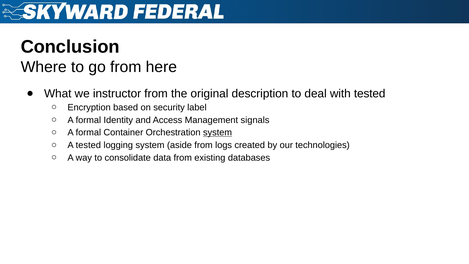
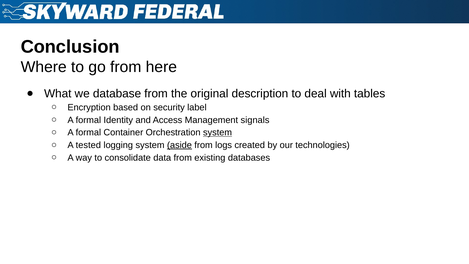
instructor: instructor -> database (117, 93)
with tested: tested -> tables (370, 93)
aside underline: none -> present (179, 145)
